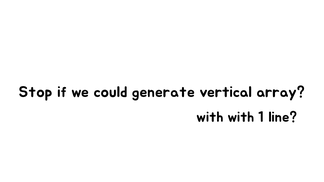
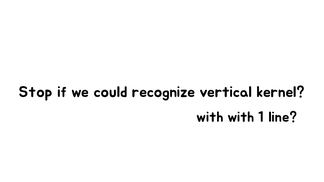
generate: generate -> recognize (164, 92)
array: array -> kernel (281, 92)
